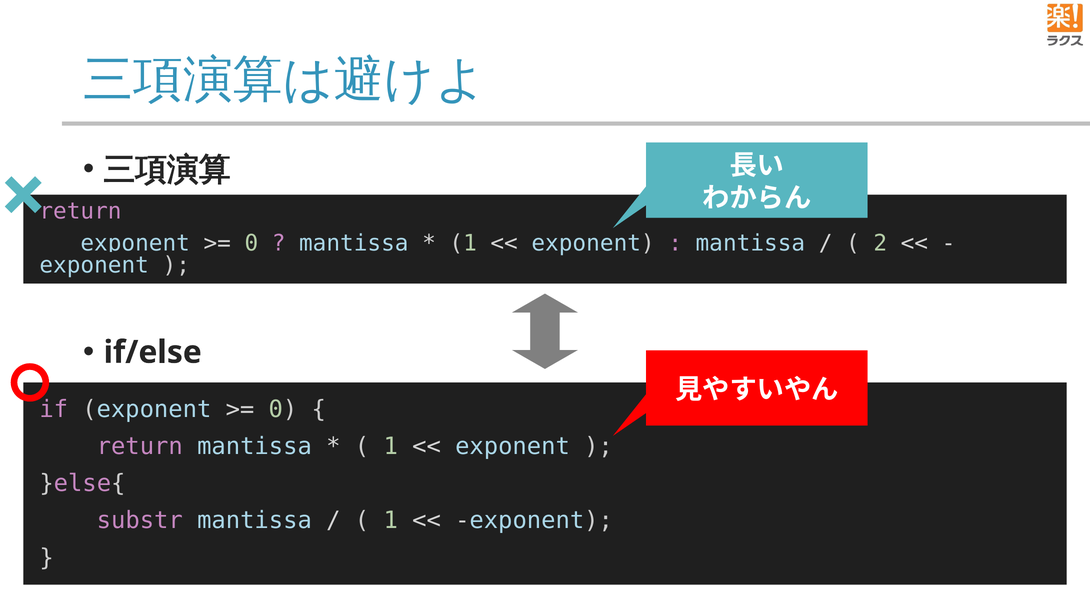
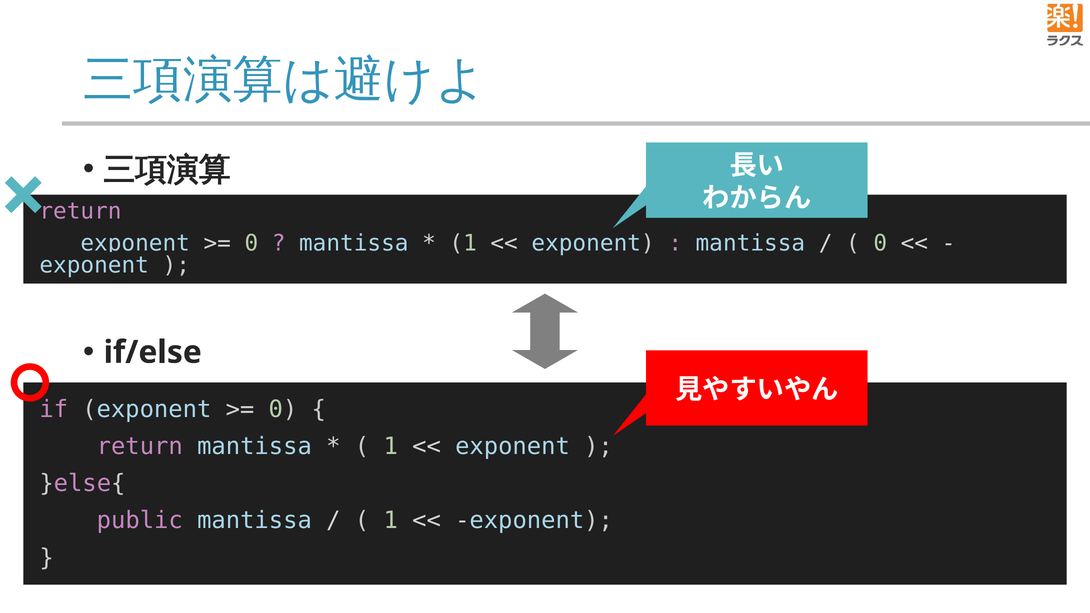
2: 2 -> 0 (880, 243)
substr: substr -> public (140, 521)
